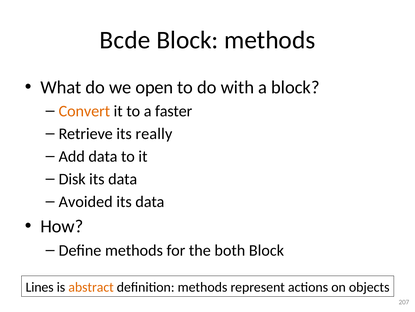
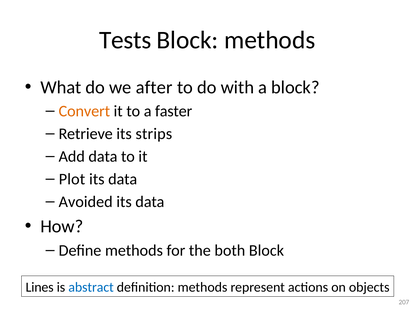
Bcde: Bcde -> Tests (125, 40)
open: open -> after (154, 87)
really: really -> strips (154, 134)
Disk: Disk -> Plot (72, 179)
abstract colour: orange -> blue (91, 287)
